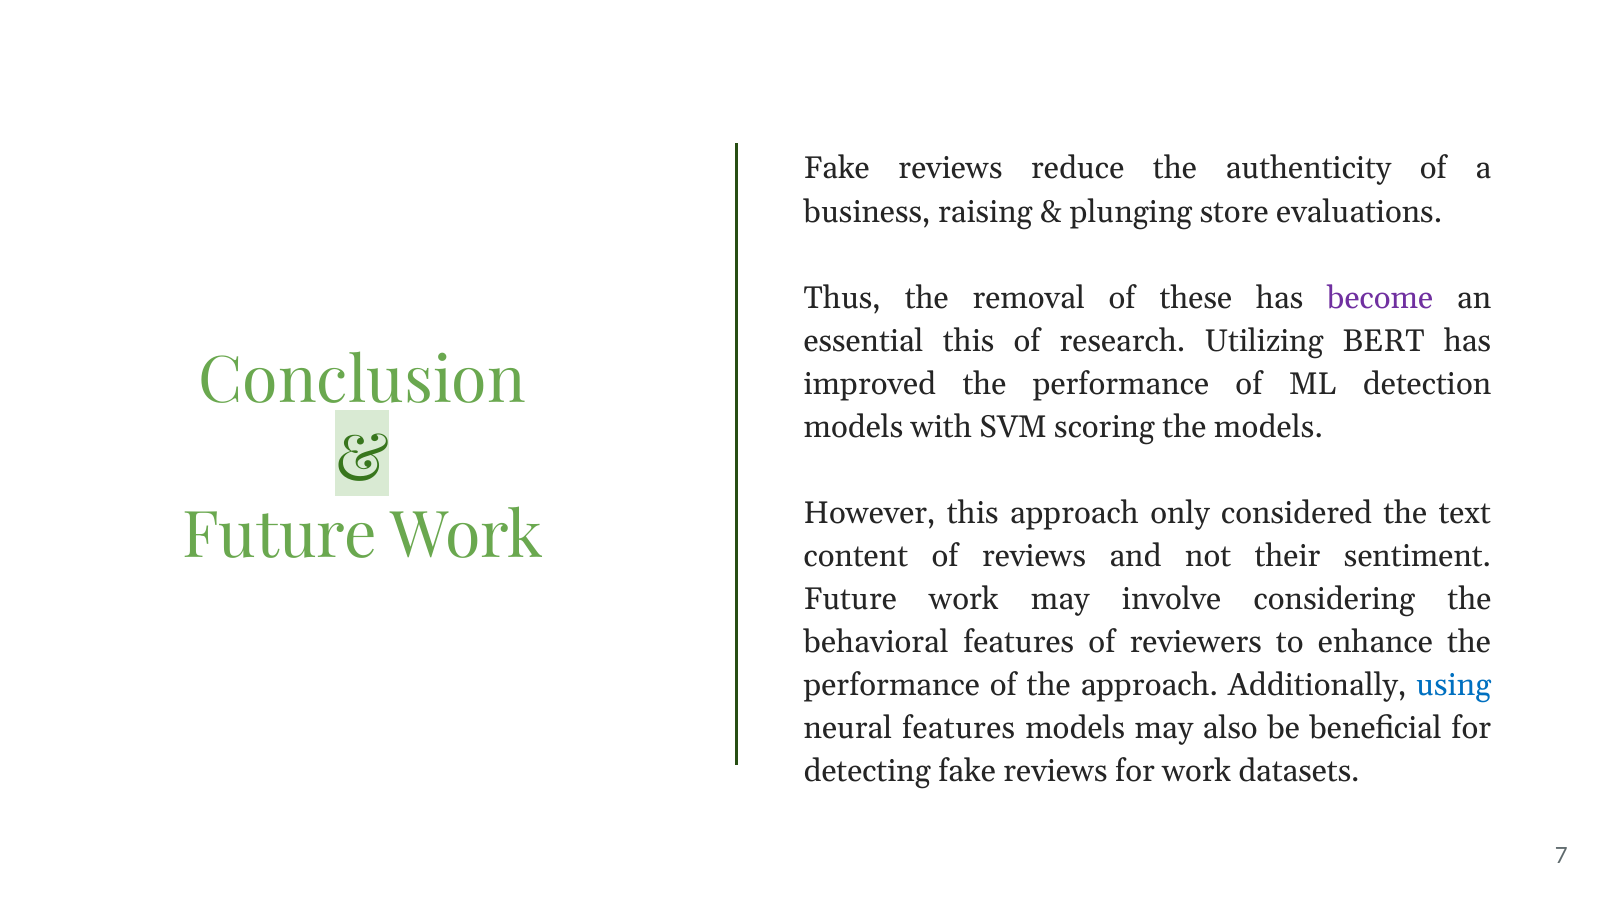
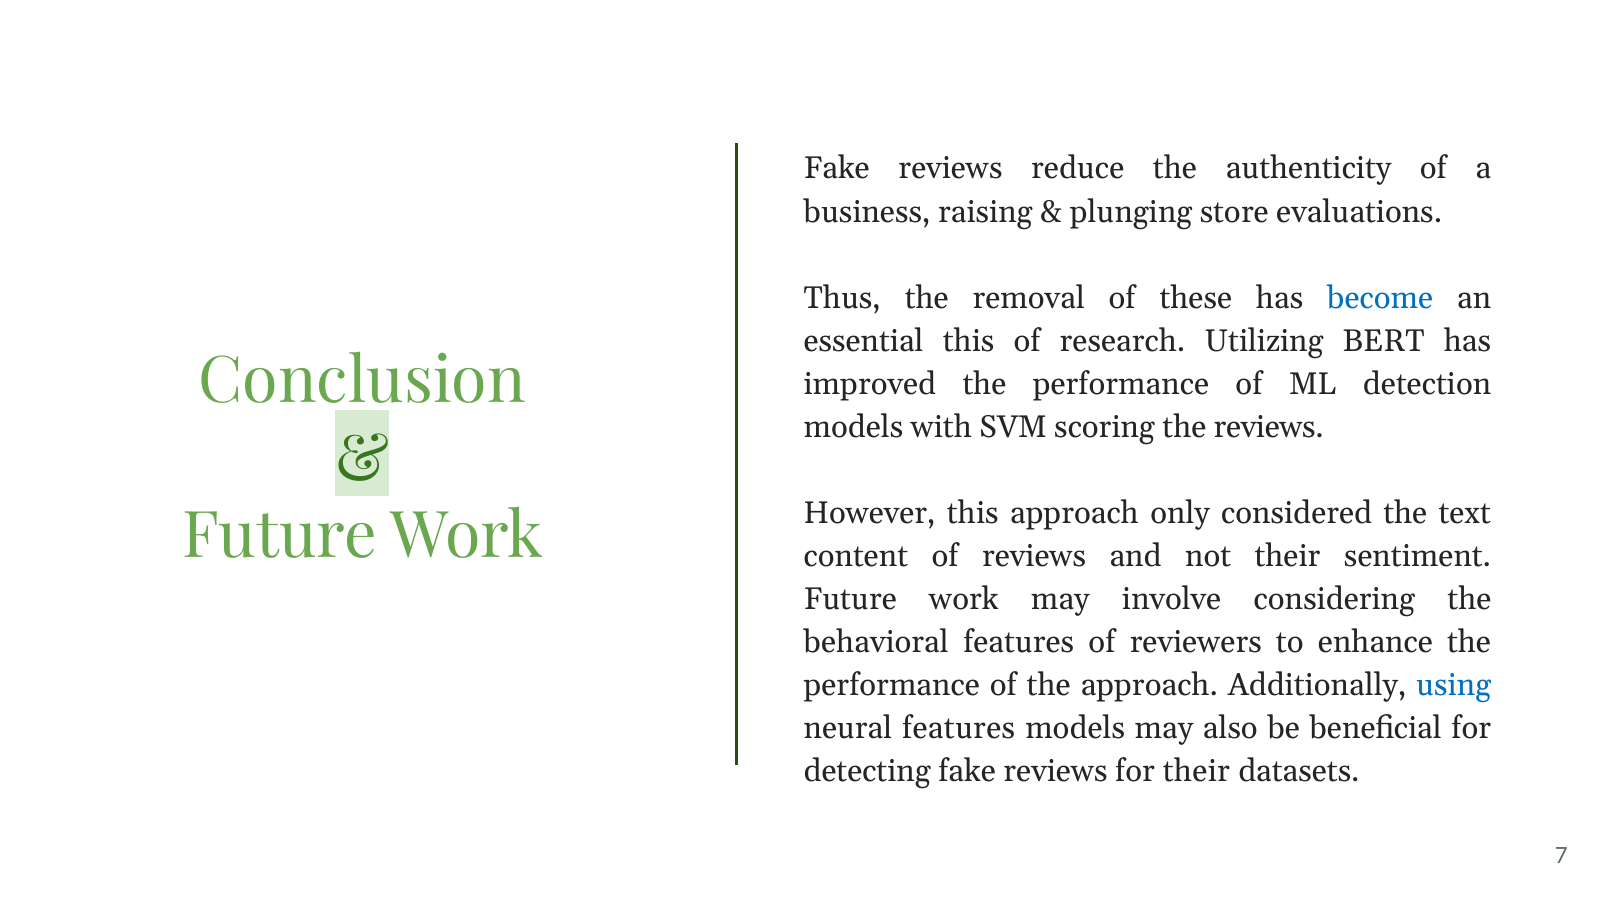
become colour: purple -> blue (1380, 298)
the models: models -> reviews (1269, 427)
for work: work -> their (1196, 772)
